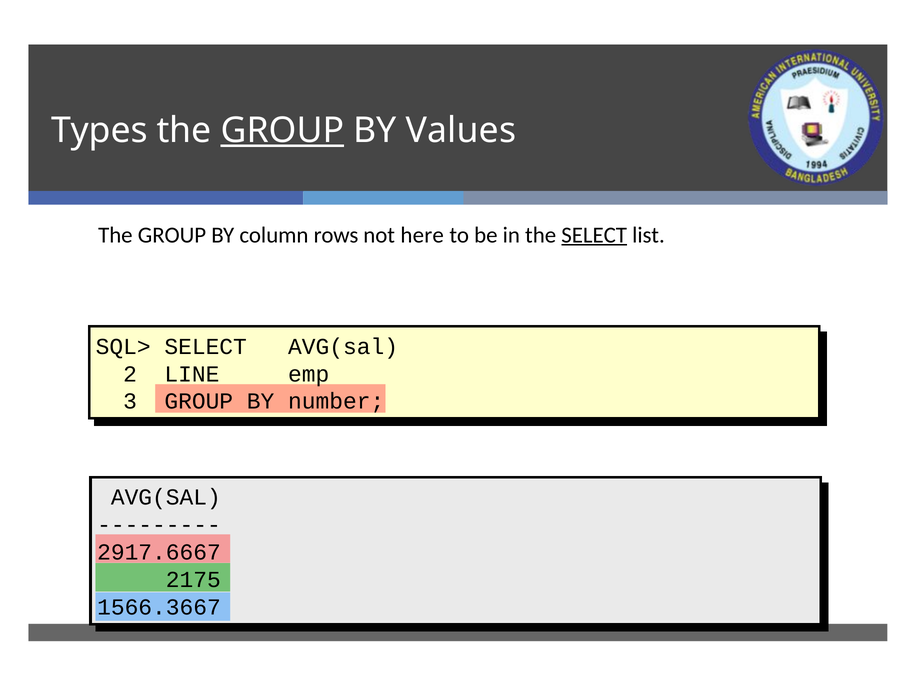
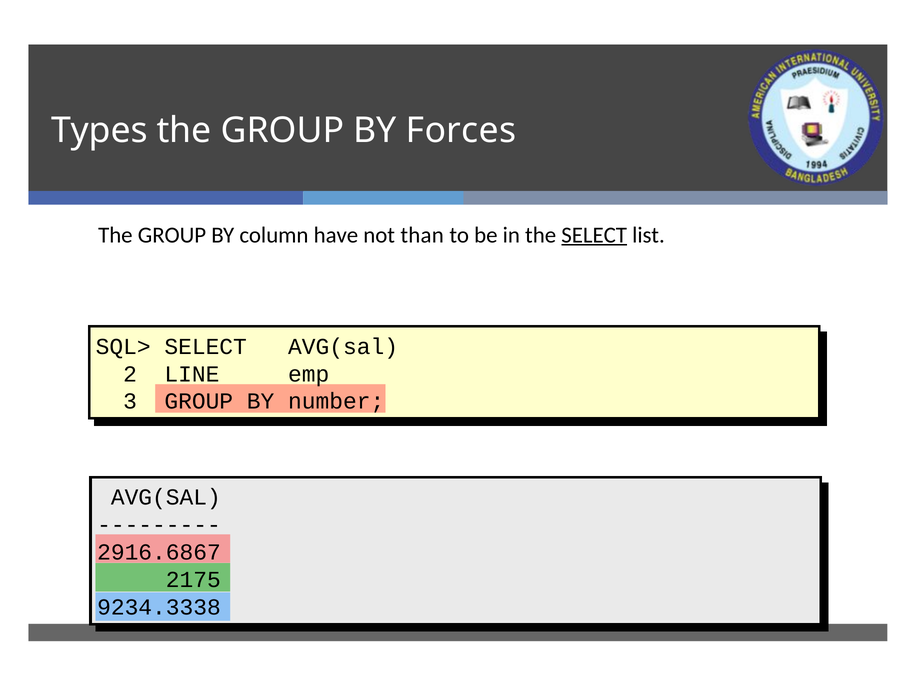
GROUP underline: present -> none (282, 130)
Values: Values -> Forces (461, 130)
rows: rows -> have (336, 235)
here: here -> than (422, 235)
2917.6667: 2917.6667 -> 2916.6867 (159, 552)
1566.3667: 1566.3667 -> 9234.3338 (159, 607)
